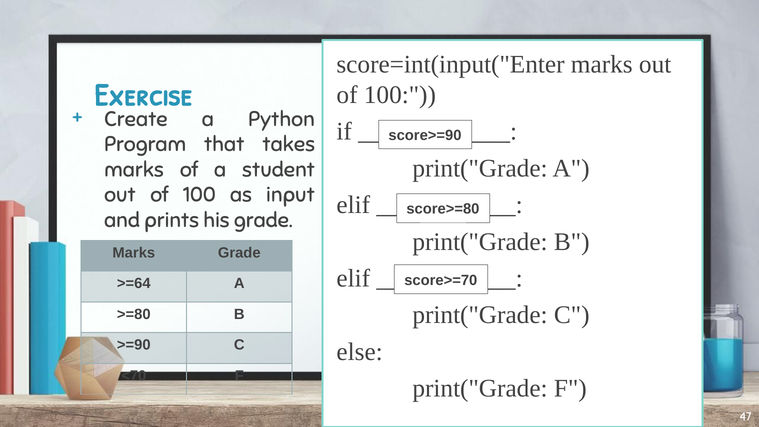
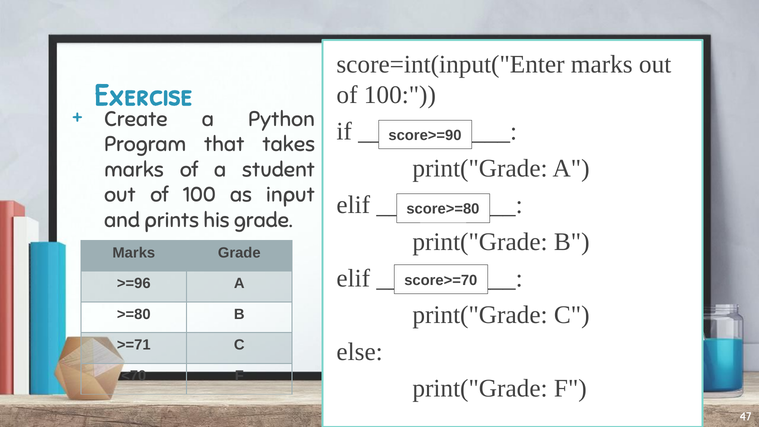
>=64: >=64 -> >=96 (134, 283)
>=90: >=90 -> >=71 (134, 345)
